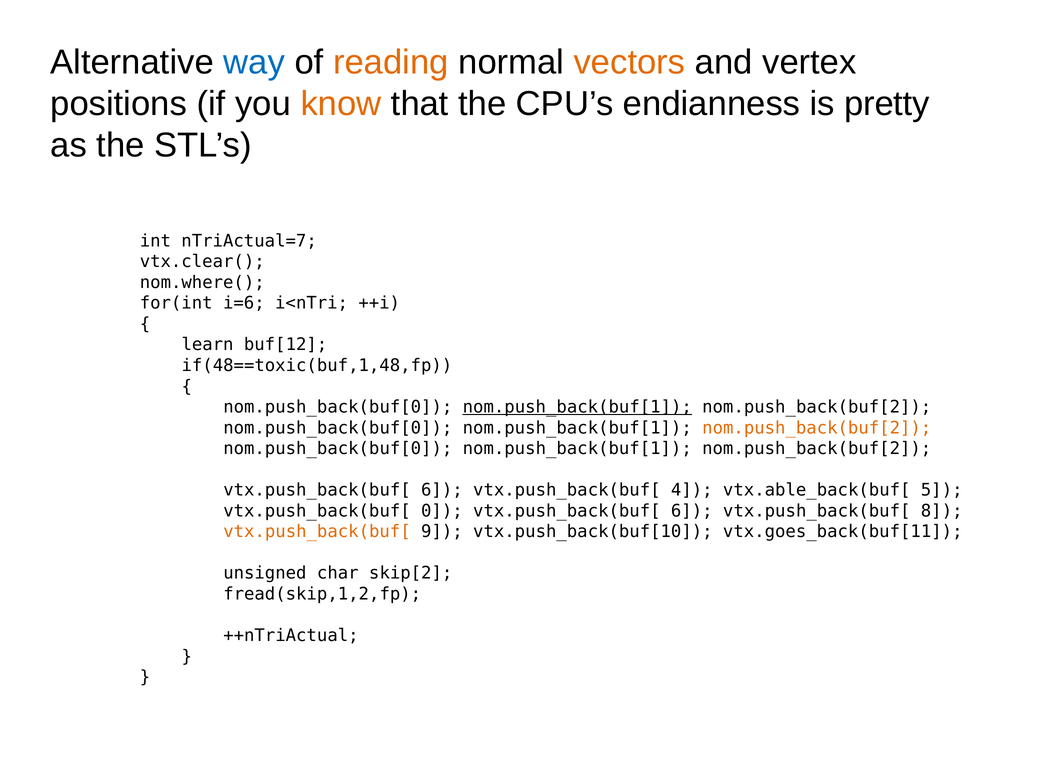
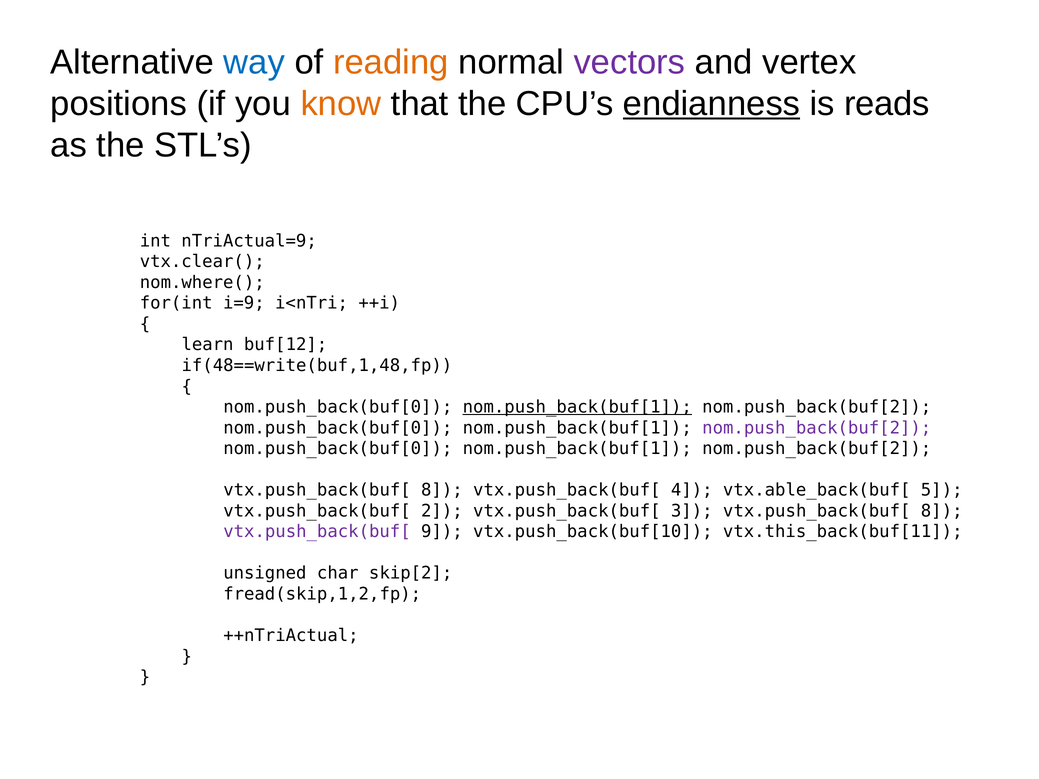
vectors colour: orange -> purple (629, 62)
endianness underline: none -> present (712, 104)
pretty: pretty -> reads (887, 104)
nTriActual=7: nTriActual=7 -> nTriActual=9 (249, 241)
i=6: i=6 -> i=9 (244, 303)
if(48==toxic(buf,1,48,fp: if(48==toxic(buf,1,48,fp -> if(48==write(buf,1,48,fp (317, 366)
nom.push_back(buf[2 colour: orange -> purple (817, 428)
6: 6 -> 8 (442, 490)
0: 0 -> 2 (442, 511)
6: 6 -> 3 (692, 511)
vtx.push_back(buf[ colour: orange -> purple (317, 532)
vtx.goes_back(buf[11: vtx.goes_back(buf[11 -> vtx.this_back(buf[11 (843, 532)
